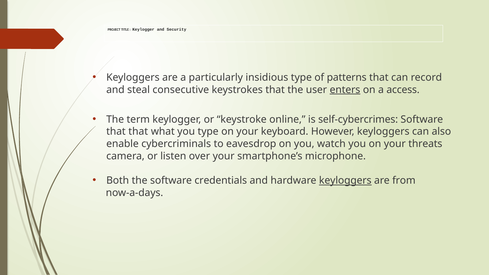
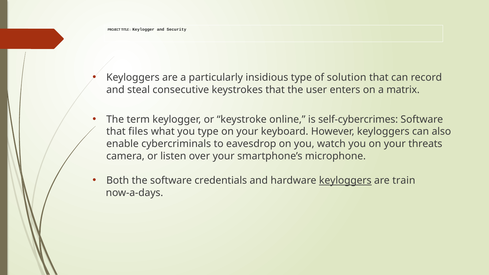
patterns: patterns -> solution (347, 78)
enters underline: present -> none (345, 90)
access: access -> matrix (403, 90)
that that: that -> files (138, 132)
from: from -> train (404, 181)
